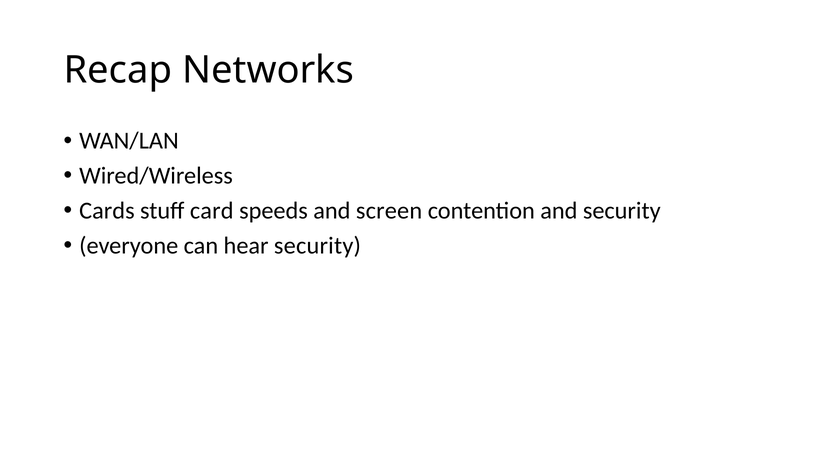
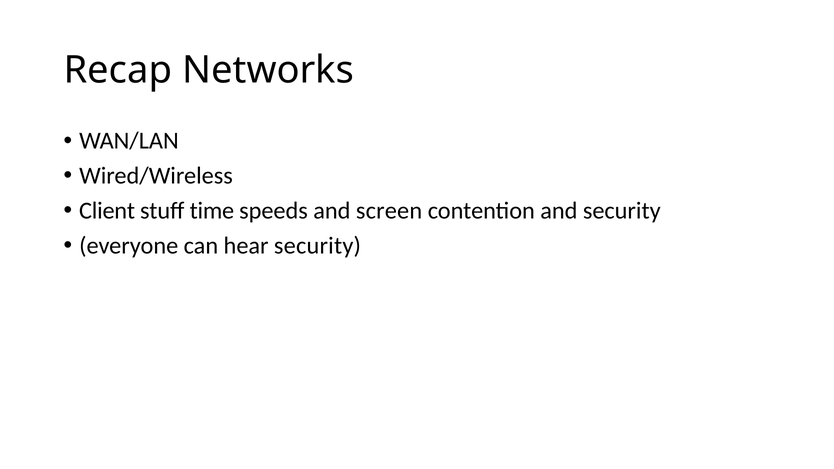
Cards: Cards -> Client (107, 211)
card: card -> time (212, 211)
